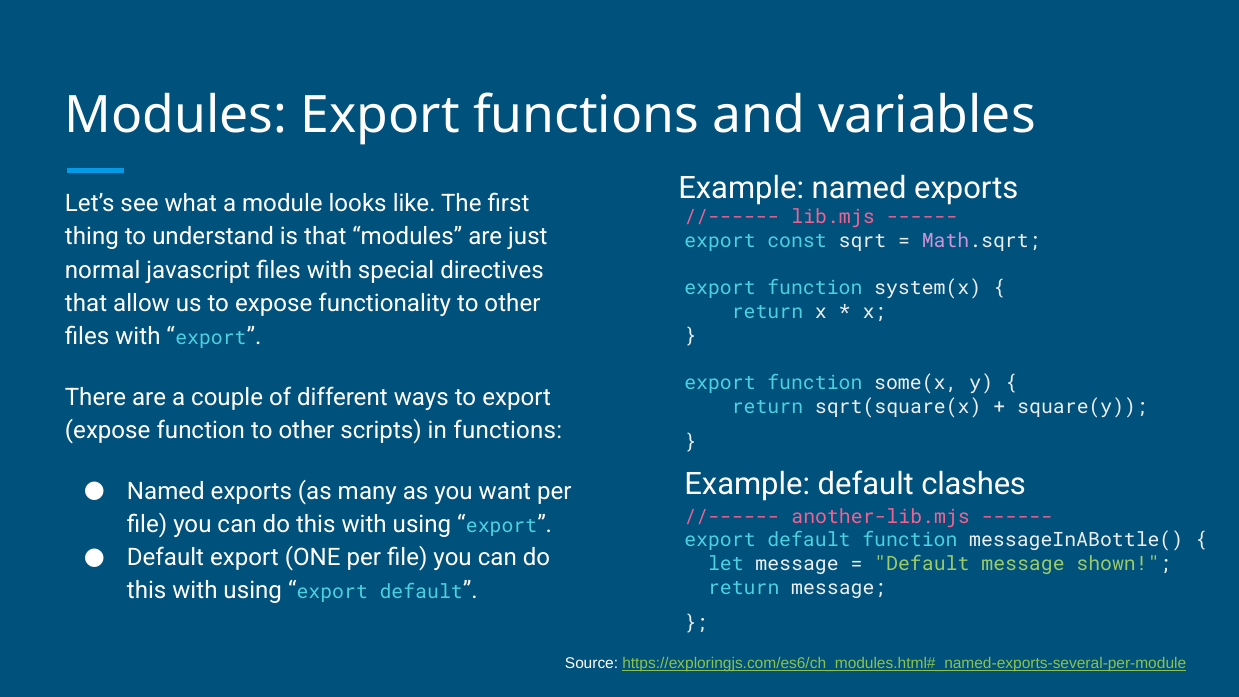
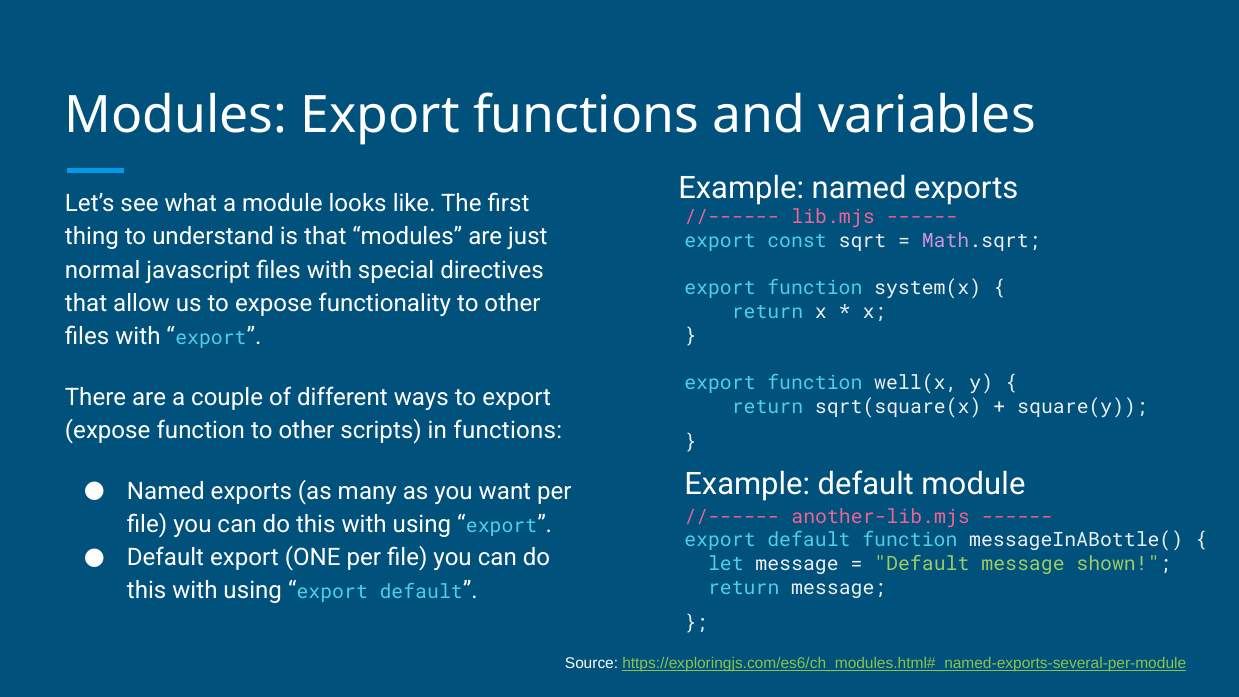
some(x: some(x -> well(x (916, 383)
default clashes: clashes -> module (973, 485)
